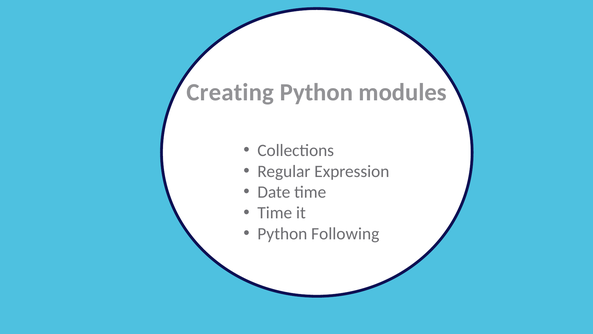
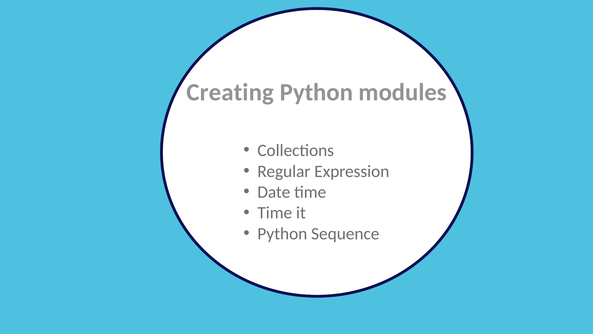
Following: Following -> Sequence (345, 233)
